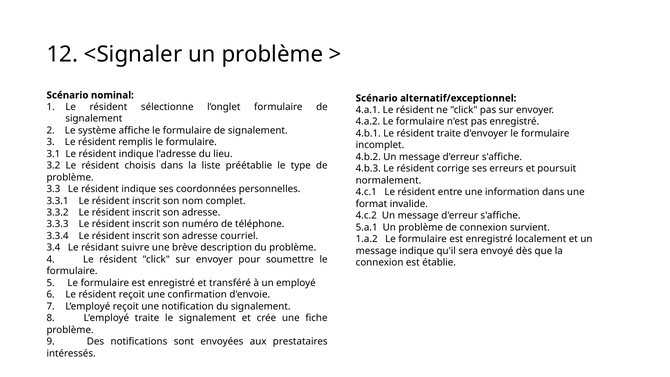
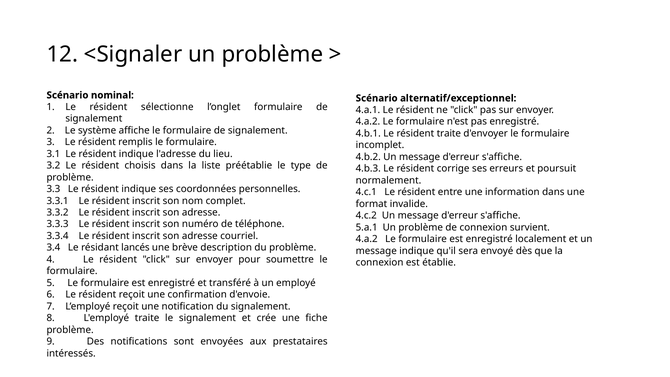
1.a.2: 1.a.2 -> 4.a.2 (367, 239)
suivre: suivre -> lancés (135, 248)
